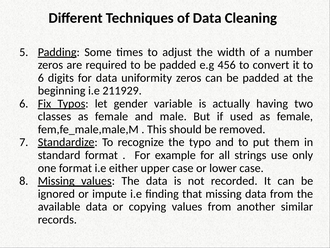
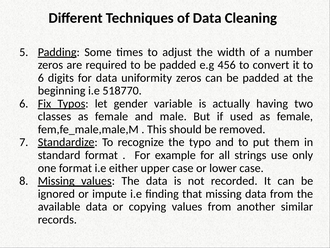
211929: 211929 -> 518770 (122, 91)
